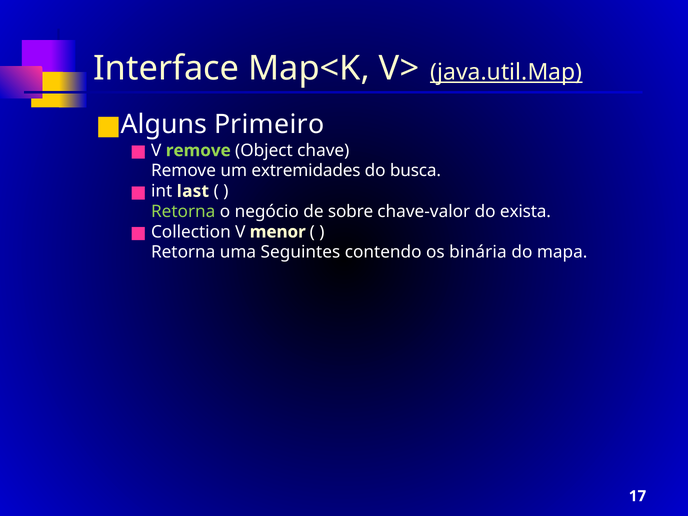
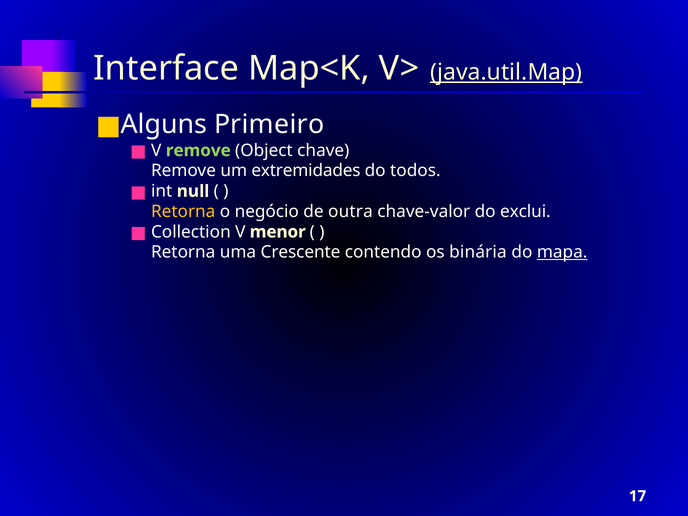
busca: busca -> todos (415, 171)
last: last -> null (193, 191)
Retorna colour: light green -> yellow (183, 212)
sobre: sobre -> outra (350, 212)
exista: exista -> exclui (525, 212)
Seguintes: Seguintes -> Crescente (301, 252)
mapa underline: none -> present (562, 252)
